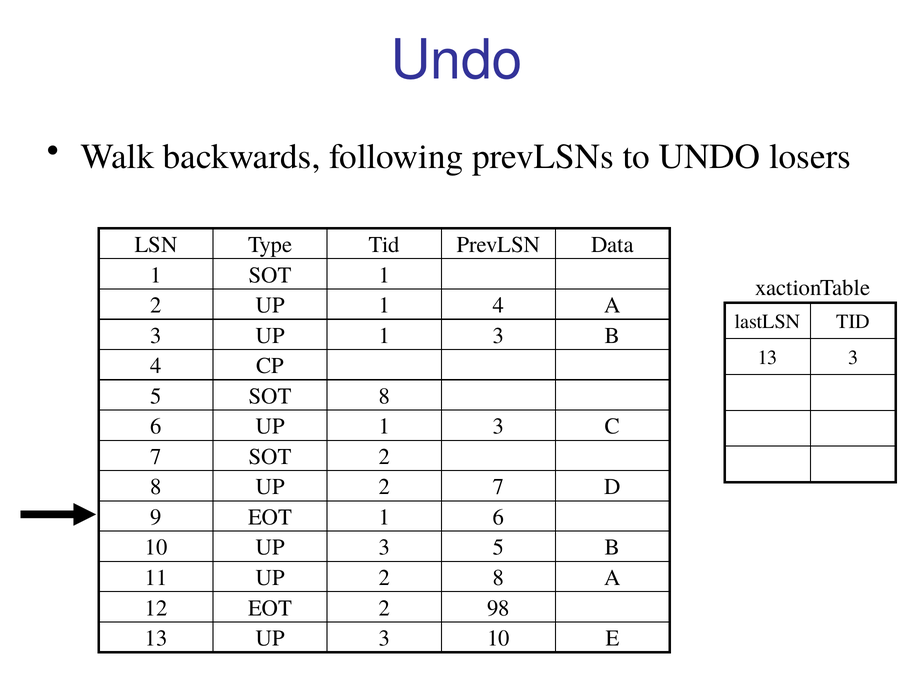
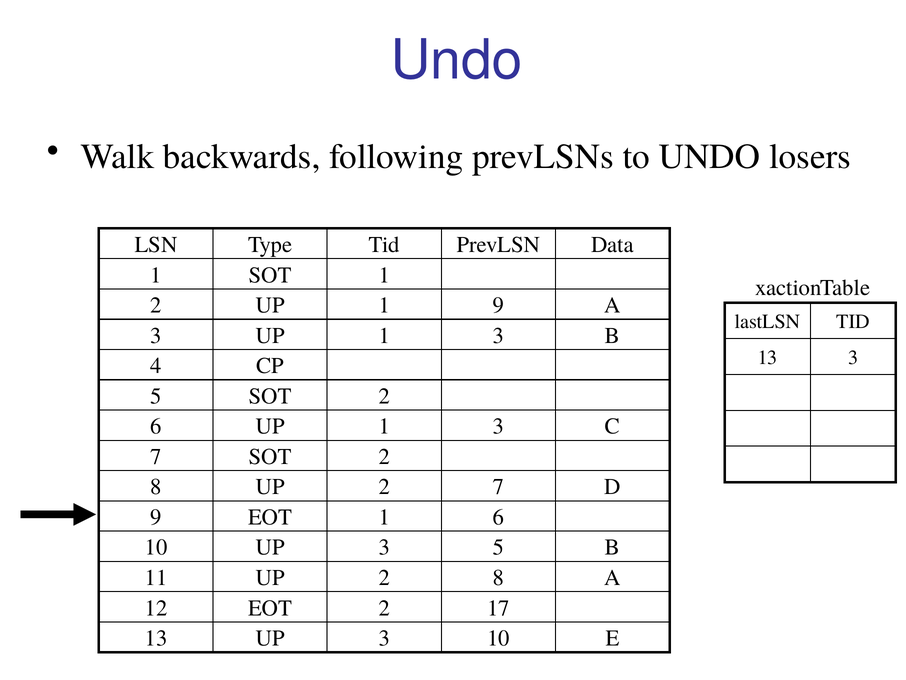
1 4: 4 -> 9 (498, 305)
5 SOT 8: 8 -> 2 (384, 396)
98: 98 -> 17 (498, 608)
